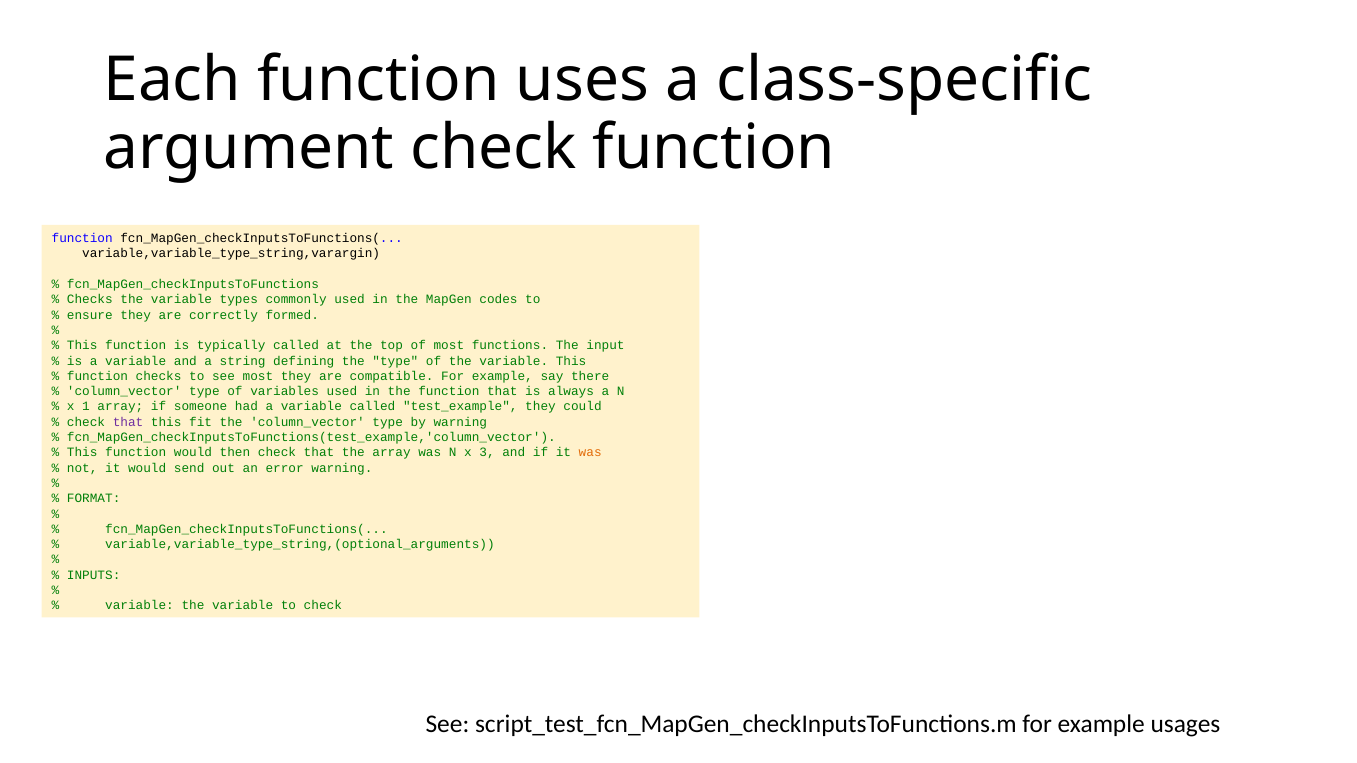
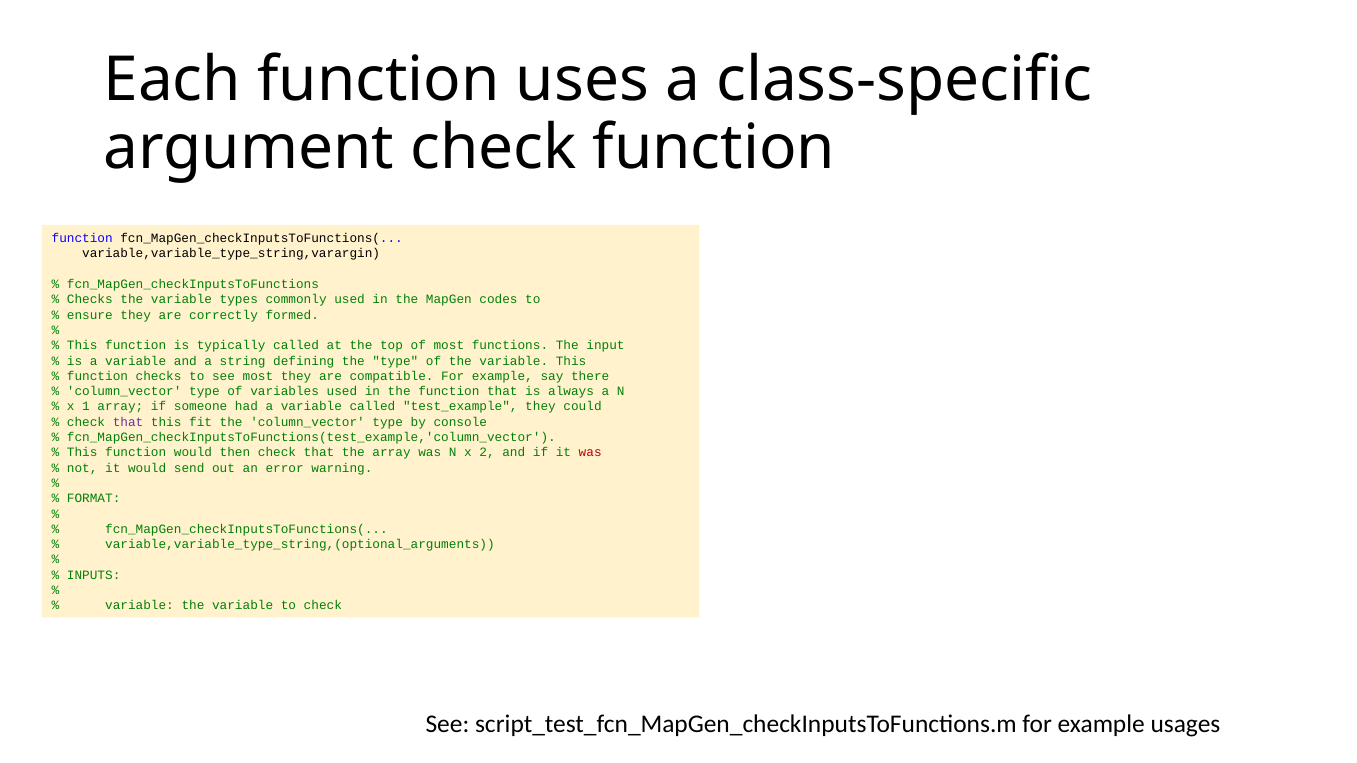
by warning: warning -> console (460, 422)
3: 3 -> 2 (487, 453)
was colour: orange -> red (590, 453)
